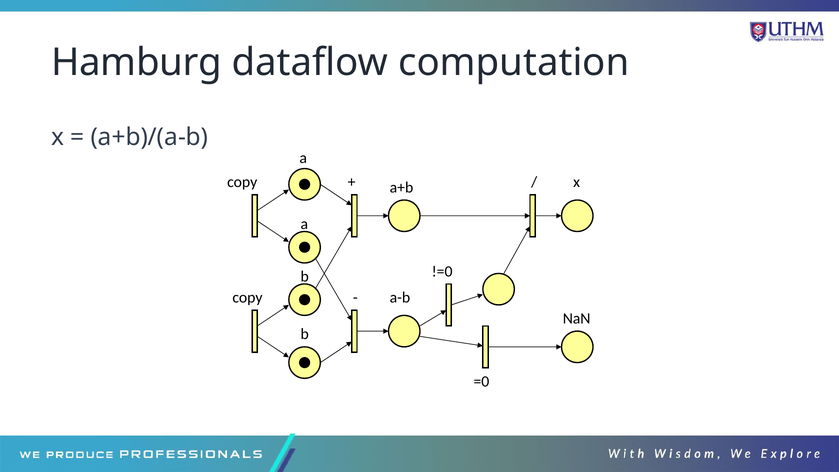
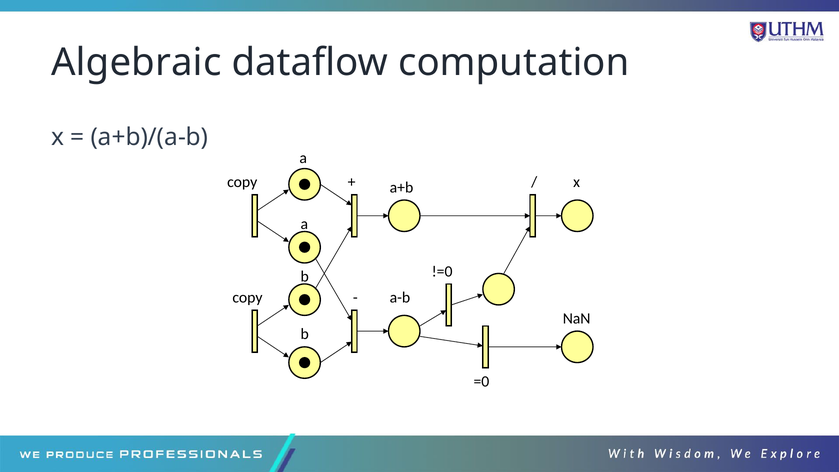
Hamburg: Hamburg -> Algebraic (136, 63)
